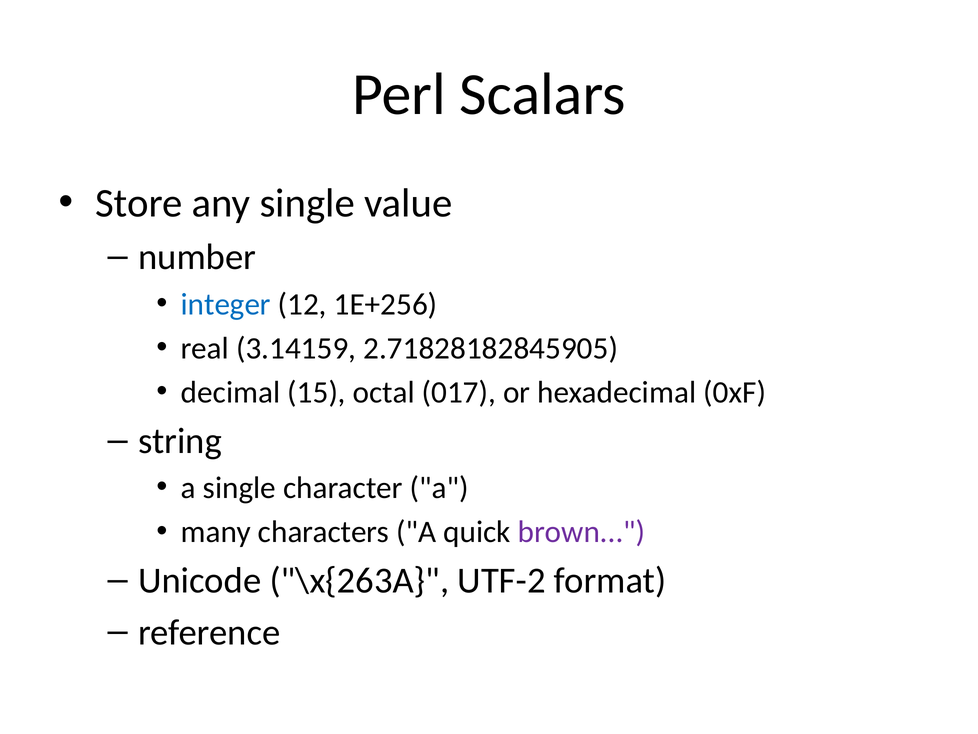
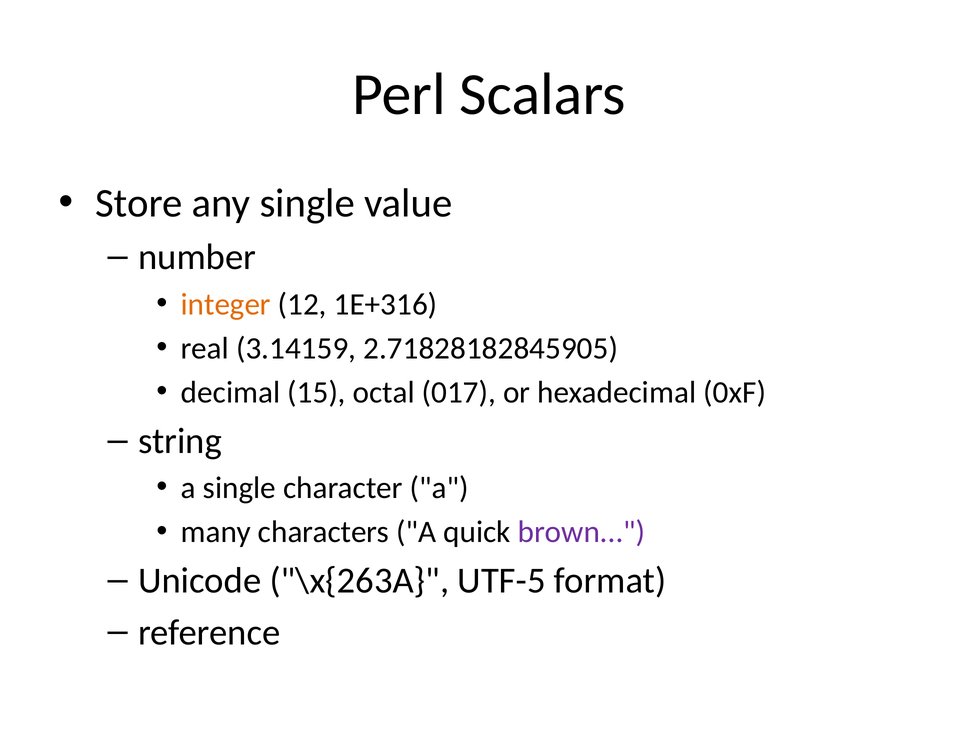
integer colour: blue -> orange (226, 304)
1E+256: 1E+256 -> 1E+316 (385, 304)
UTF-2: UTF-2 -> UTF-5 (502, 580)
